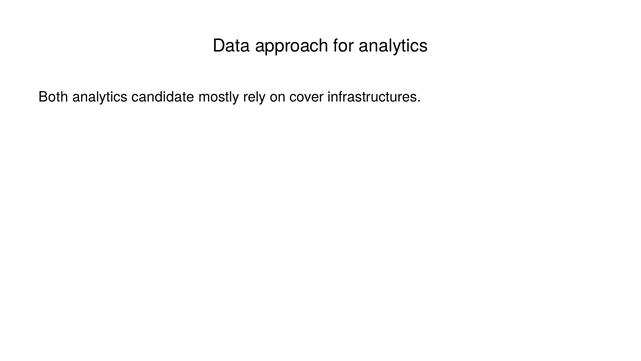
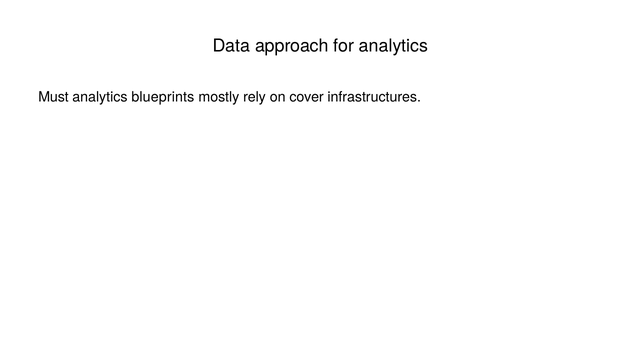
Both: Both -> Must (53, 97)
candidate: candidate -> blueprints (163, 97)
